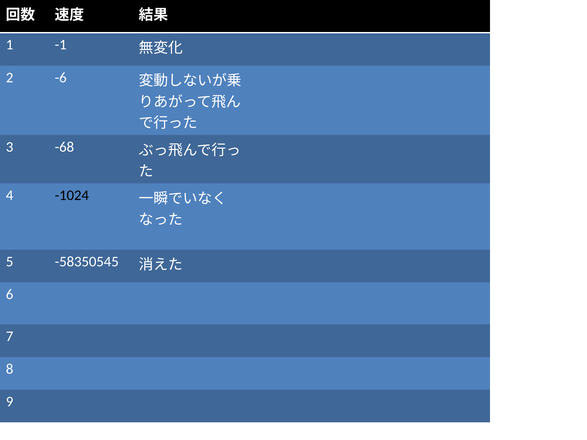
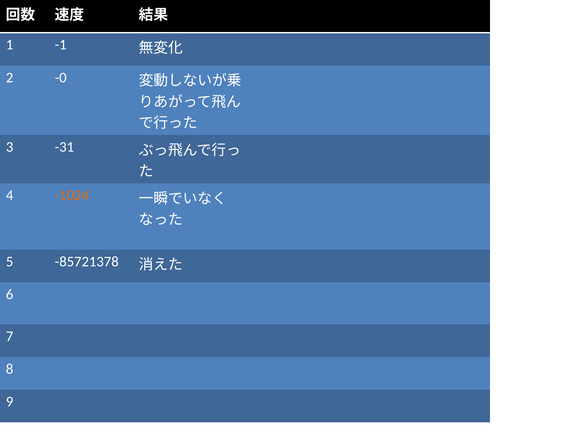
-6: -6 -> -0 (61, 78)
-68: -68 -> -31 (64, 147)
-1024 colour: black -> orange (72, 196)
-58350545: -58350545 -> -85721378 (87, 262)
